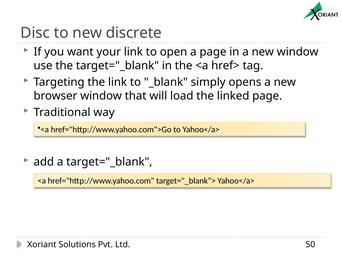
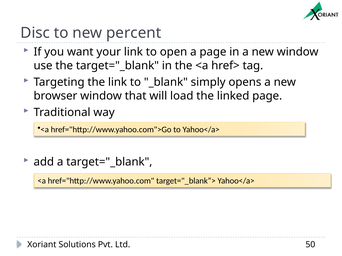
discrete: discrete -> percent (134, 33)
